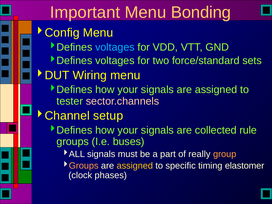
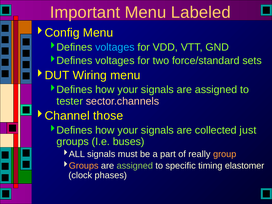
Bonding: Bonding -> Labeled (201, 12)
setup: setup -> those (108, 116)
rule: rule -> just (248, 130)
assigned colour: yellow -> light green (135, 166)
